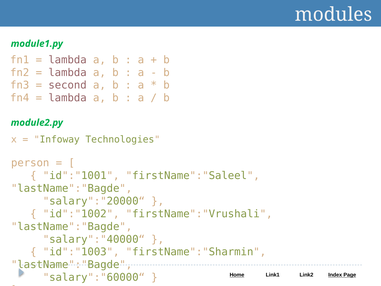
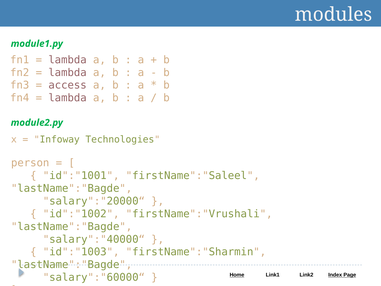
second: second -> access (68, 85)
